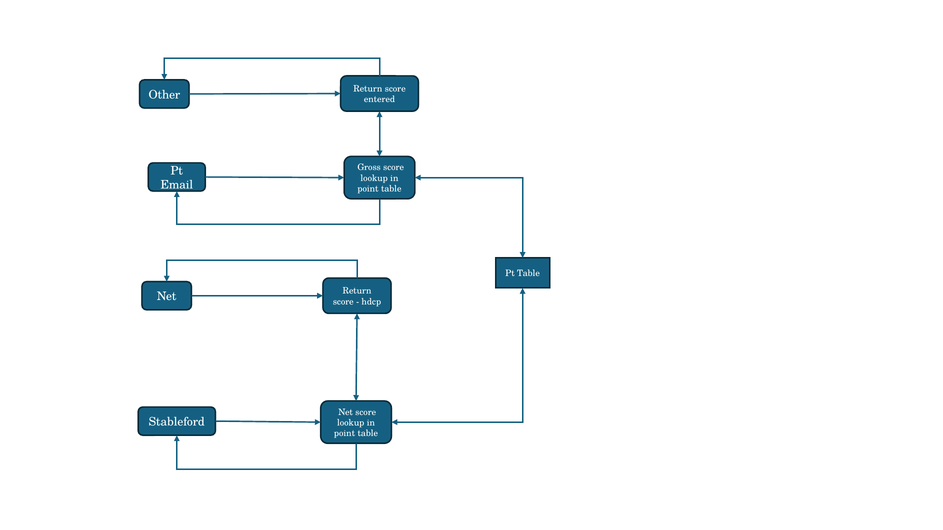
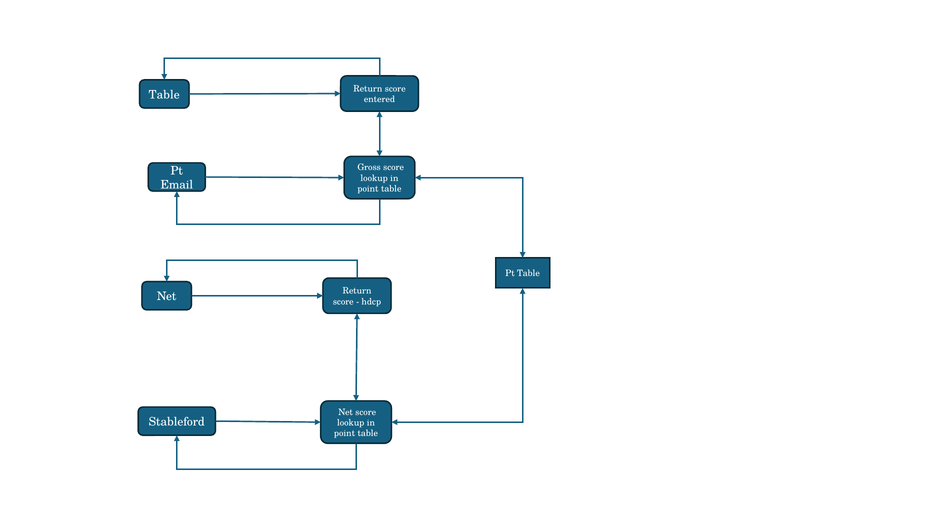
Other: Other -> Table (164, 95)
